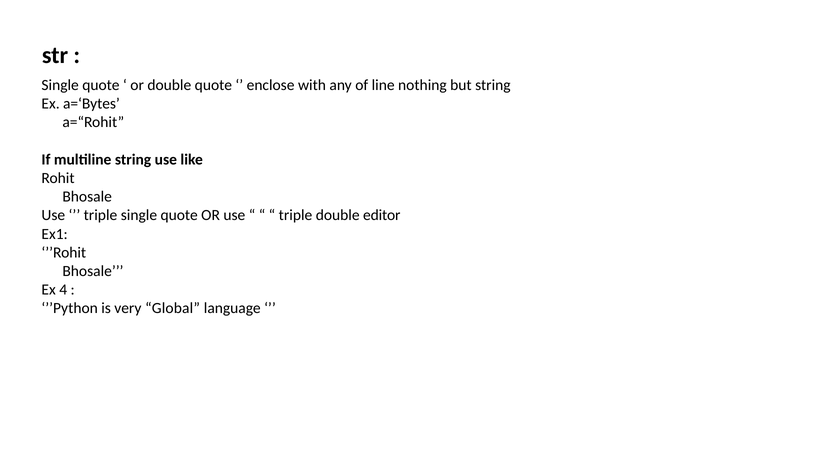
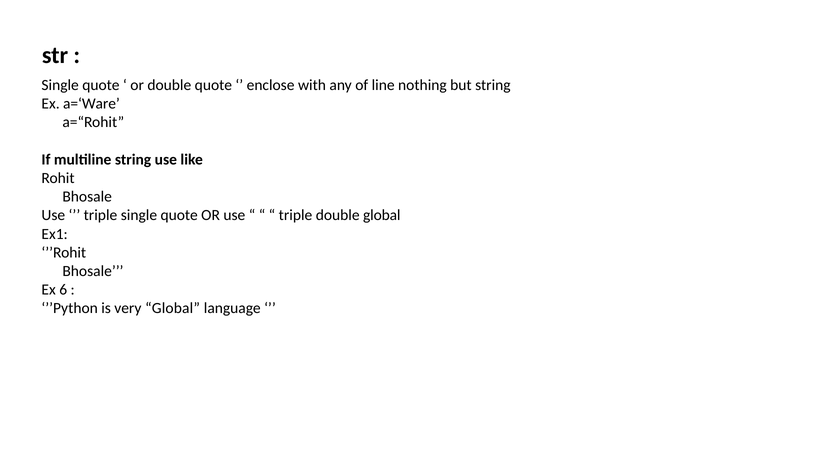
a=‘Bytes: a=‘Bytes -> a=‘Ware (91, 104)
double editor: editor -> global (382, 215)
4: 4 -> 6 (63, 290)
